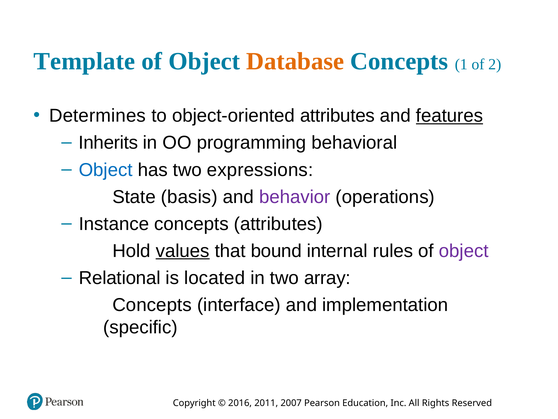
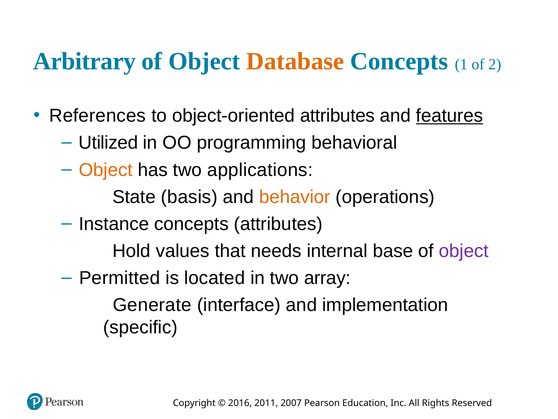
Template: Template -> Arbitrary (85, 61)
Determines: Determines -> References (98, 116)
Inherits: Inherits -> Utilized (108, 143)
Object colour: blue -> orange (106, 170)
expressions: expressions -> applications (260, 170)
behavior colour: purple -> orange (295, 197)
values underline: present -> none (183, 251)
bound: bound -> needs (276, 251)
rules: rules -> base (393, 251)
Relational: Relational -> Permitted (120, 278)
Concepts: Concepts -> Generate (152, 305)
